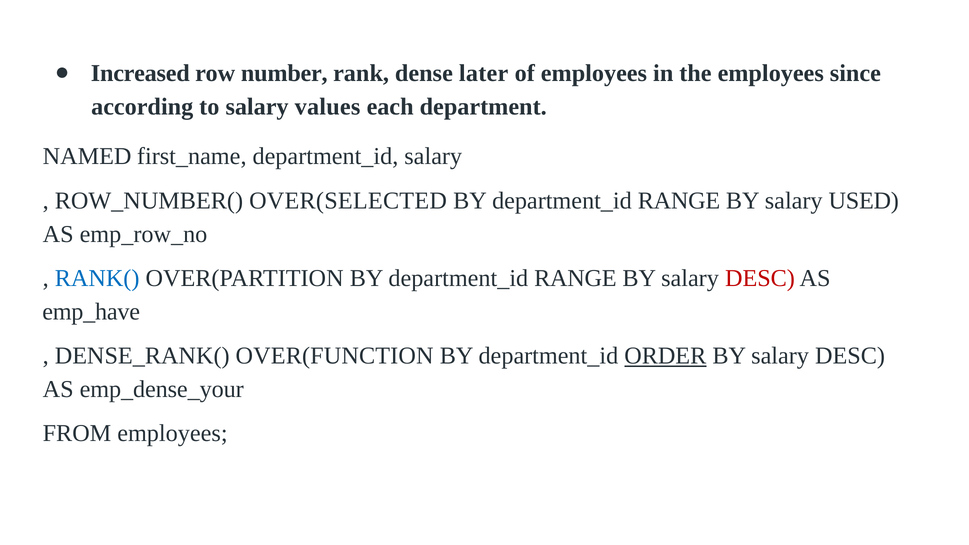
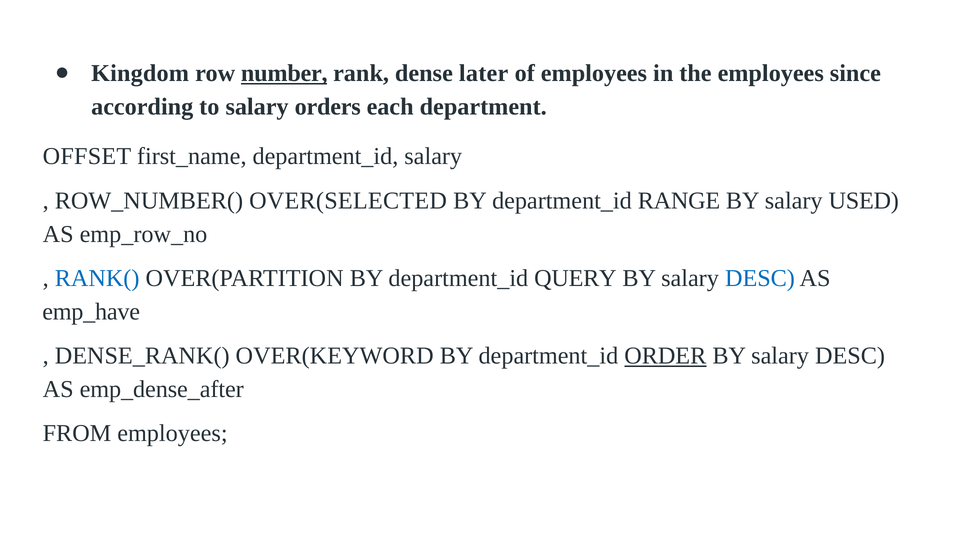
Increased: Increased -> Kingdom (140, 73)
number underline: none -> present (284, 73)
values: values -> orders (328, 107)
NAMED: NAMED -> OFFSET (87, 156)
OVER(PARTITION BY department_id RANGE: RANGE -> QUERY (575, 278)
DESC colour: red -> blue (760, 278)
OVER(FUNCTION: OVER(FUNCTION -> OVER(KEYWORD (335, 356)
emp_dense_your: emp_dense_your -> emp_dense_after (162, 389)
